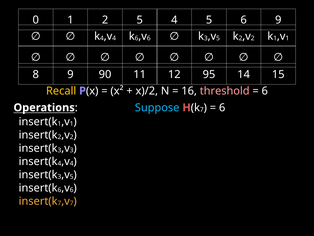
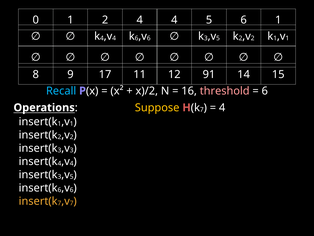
2 5: 5 -> 4 (140, 20)
6 9: 9 -> 1 (278, 20)
90: 90 -> 17 (105, 74)
95: 95 -> 91 (209, 74)
Recall colour: yellow -> light blue (61, 91)
Suppose colour: light blue -> yellow (157, 107)
6: 6 -> 4 (222, 107)
